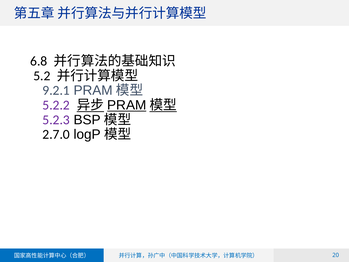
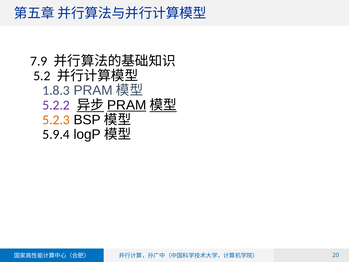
6.8: 6.8 -> 7.9 (39, 61)
9.2.1: 9.2.1 -> 1.8.3 (56, 90)
5.2.3 colour: purple -> orange (56, 120)
2.7.0: 2.7.0 -> 5.9.4 (56, 134)
